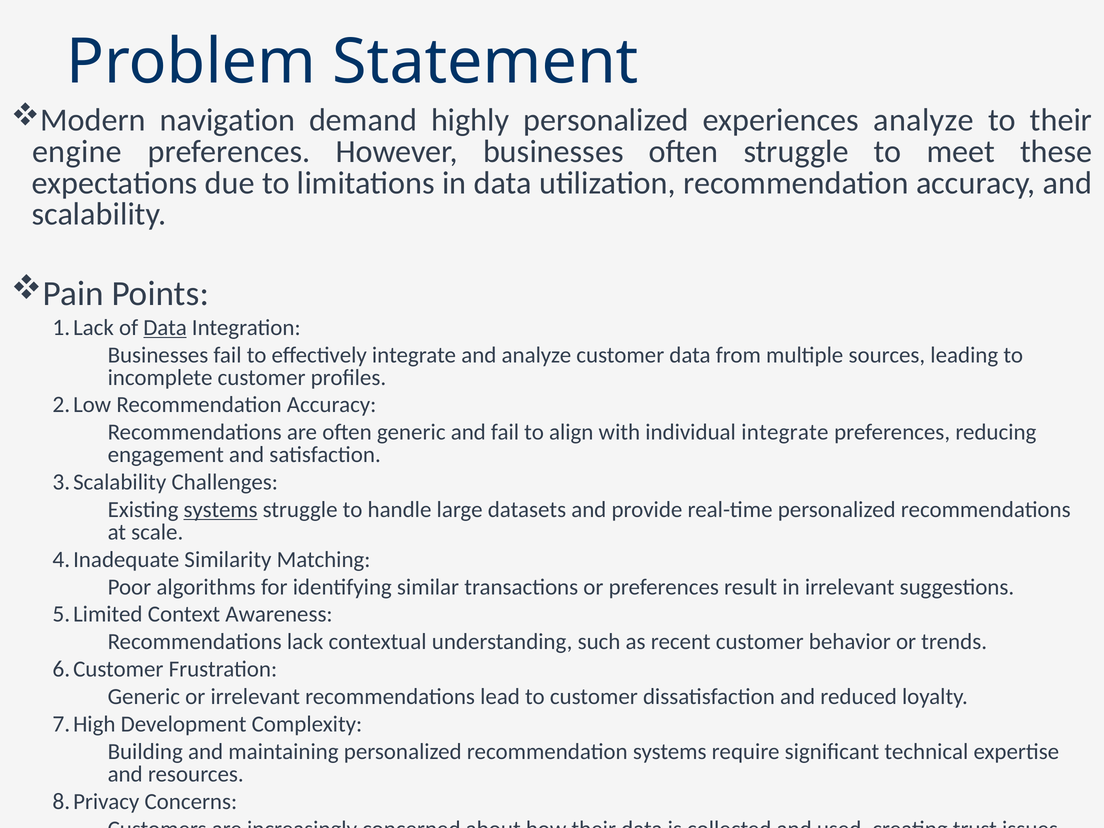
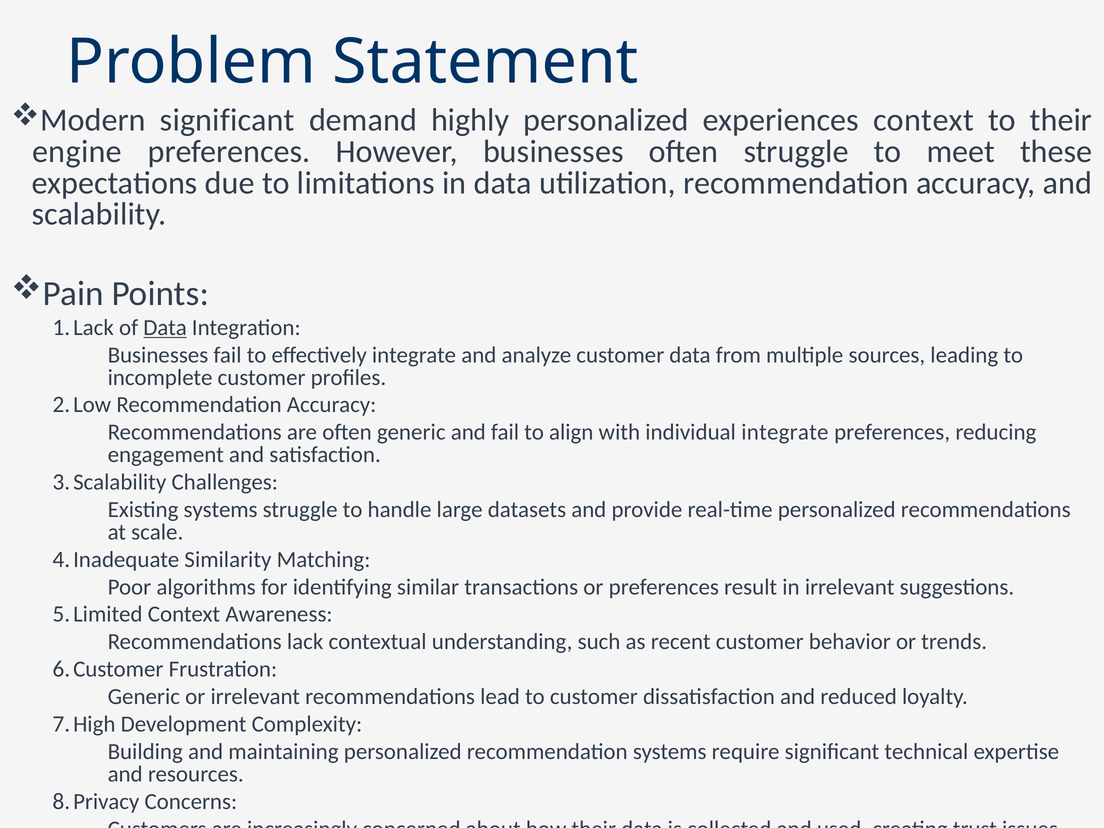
Modern navigation: navigation -> significant (227, 120)
experiences analyze: analyze -> context (923, 120)
systems underline: present -> none (221, 510)
